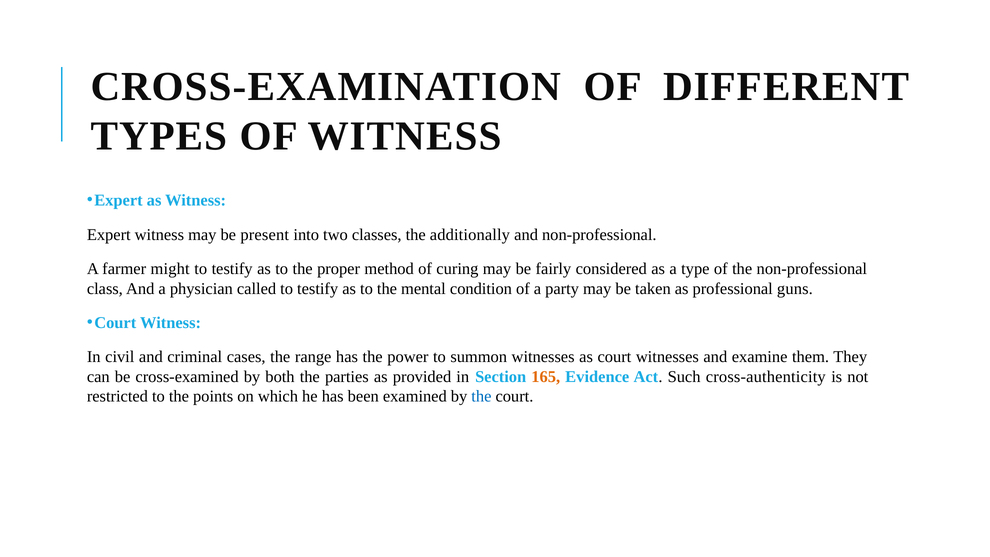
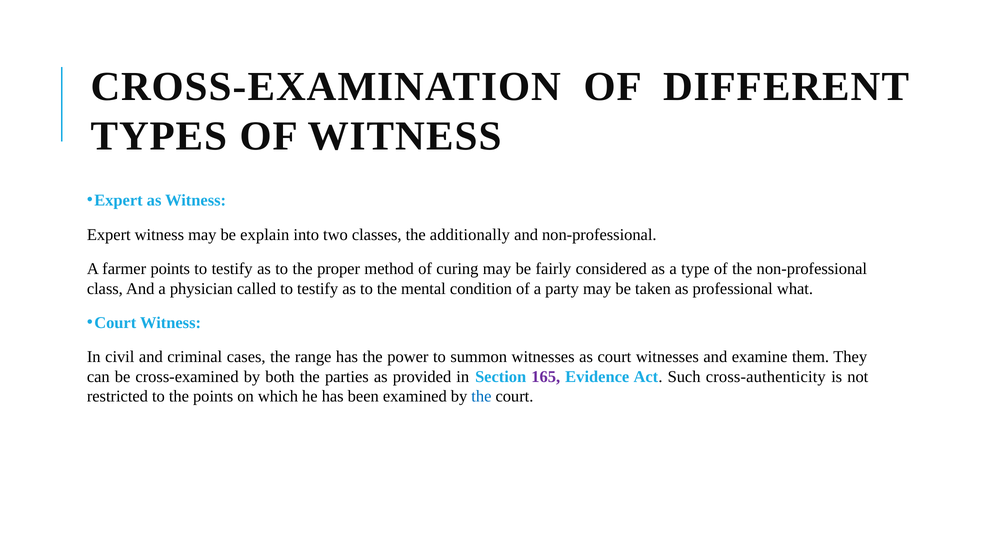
present: present -> explain (265, 235)
farmer might: might -> points (170, 269)
guns: guns -> what (795, 289)
165 colour: orange -> purple (546, 377)
